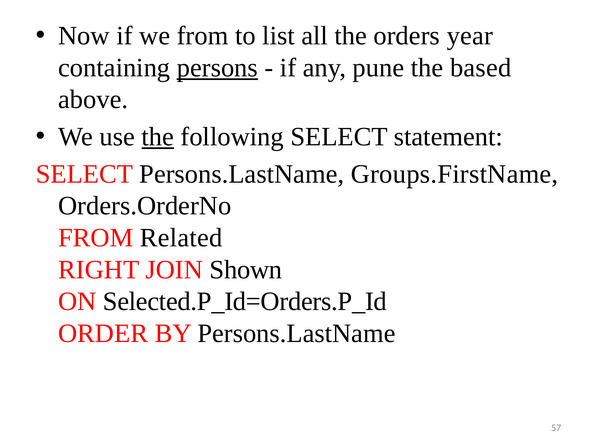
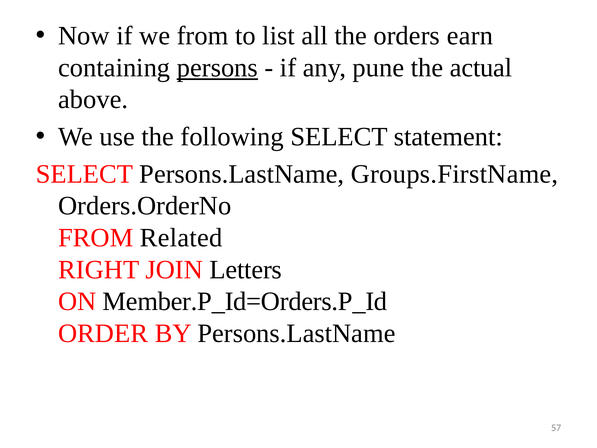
year: year -> earn (470, 36)
based: based -> actual (481, 68)
the underline: present -> none (158, 137)
Shown: Shown -> Letters (246, 269)
Selected.P_Id=Orders.P_Id: Selected.P_Id=Orders.P_Id -> Member.P_Id=Orders.P_Id (245, 301)
